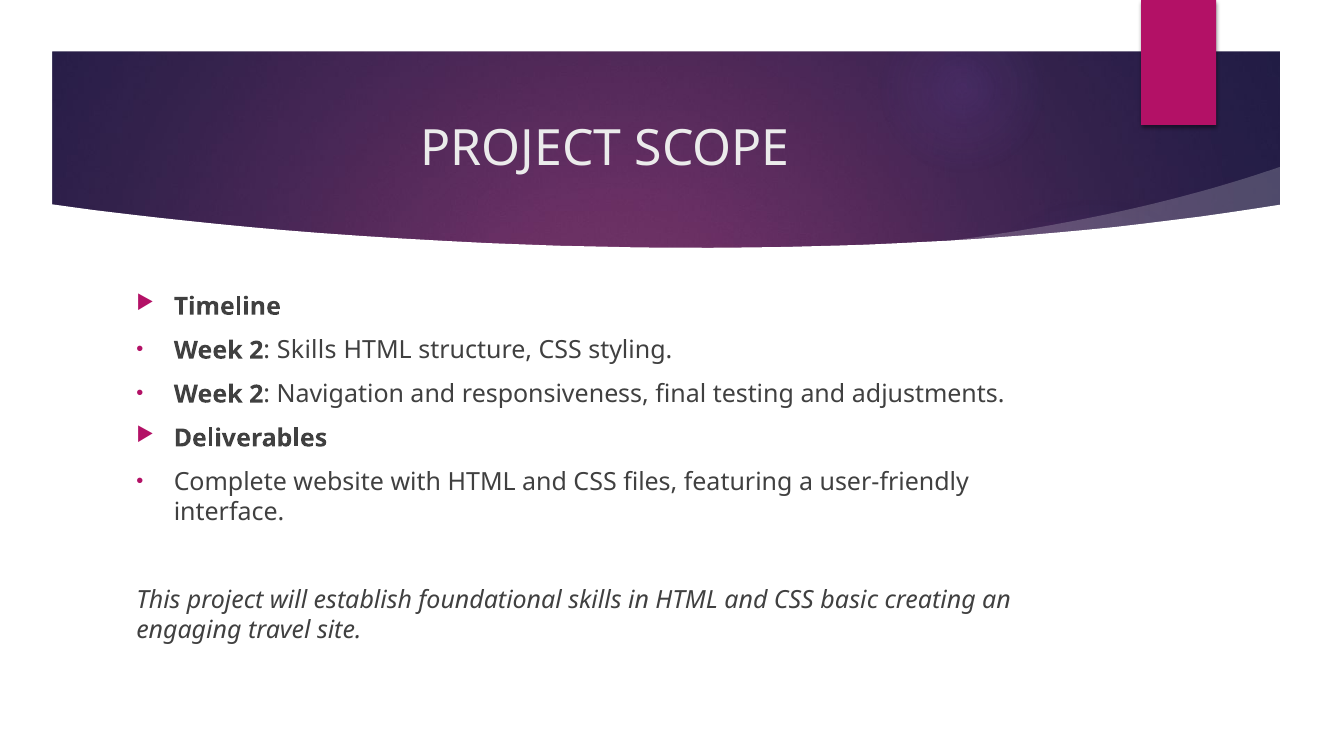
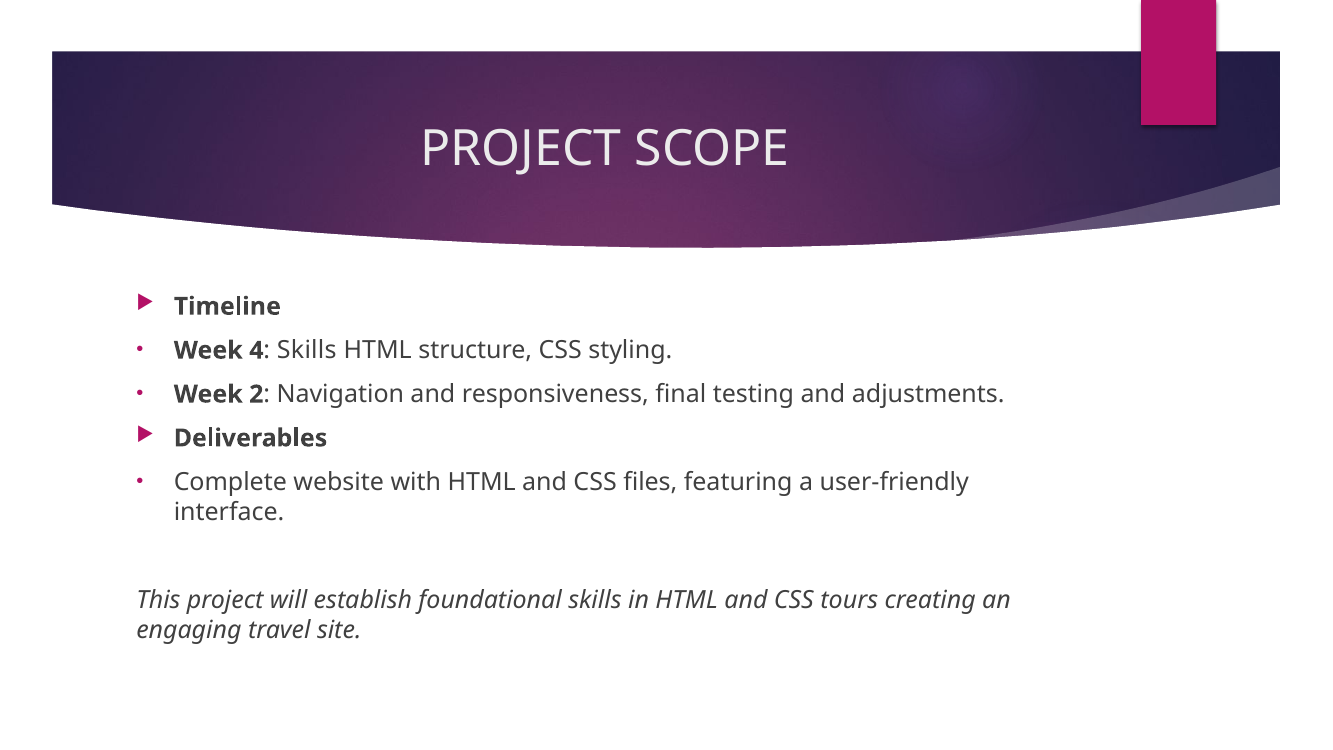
2: 2 -> 4 (256, 350)
basic: basic -> tours (849, 600)
